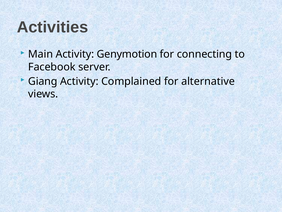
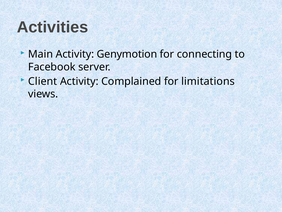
Giang: Giang -> Client (43, 81)
alternative: alternative -> limitations (208, 81)
